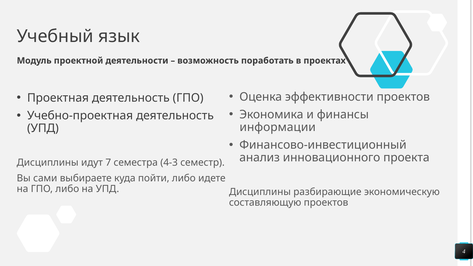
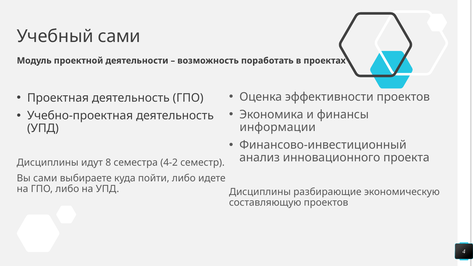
Учебный язык: язык -> сами (119, 36)
7: 7 -> 8 (108, 163)
4-3: 4-3 -> 4-2 (169, 163)
